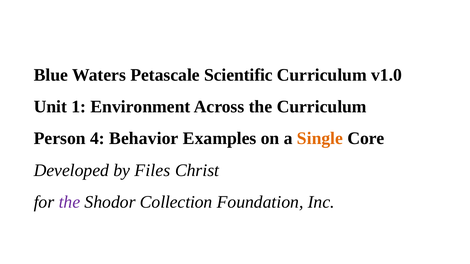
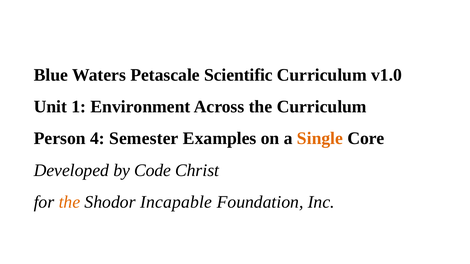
Behavior: Behavior -> Semester (144, 139)
Files: Files -> Code (153, 170)
the colour: purple -> orange (69, 202)
Collection: Collection -> Incapable (176, 202)
